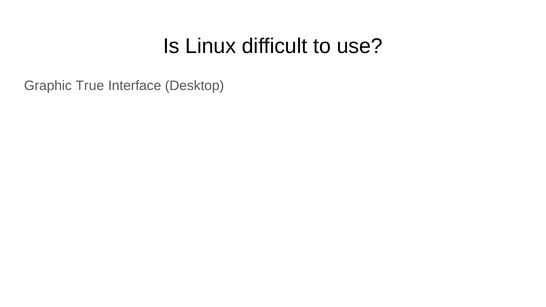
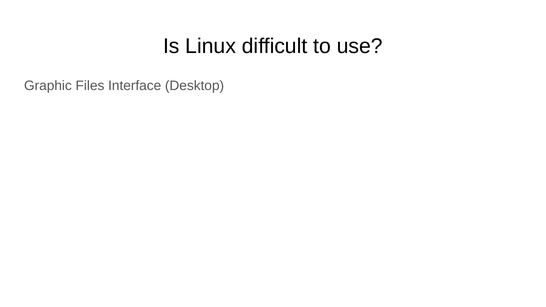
True: True -> Files (90, 86)
